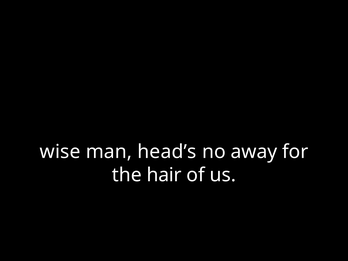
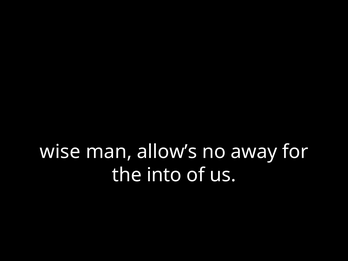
head’s: head’s -> allow’s (167, 152)
hair: hair -> into (164, 175)
